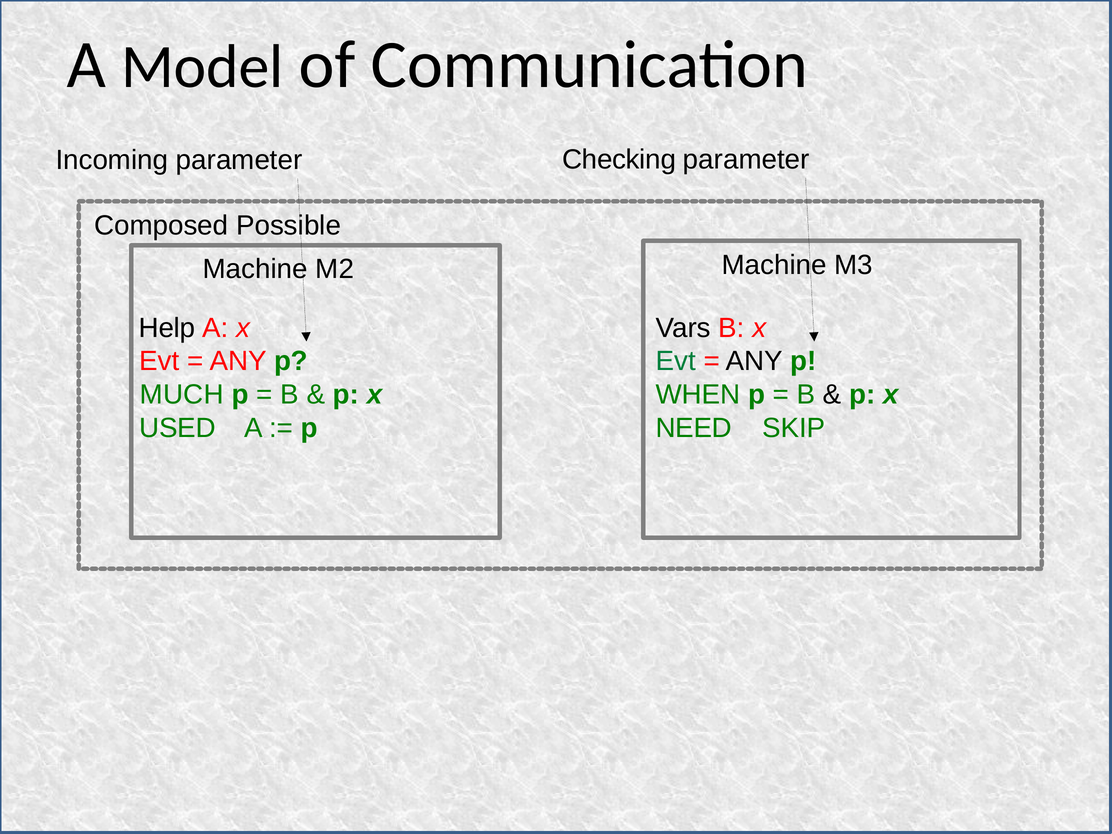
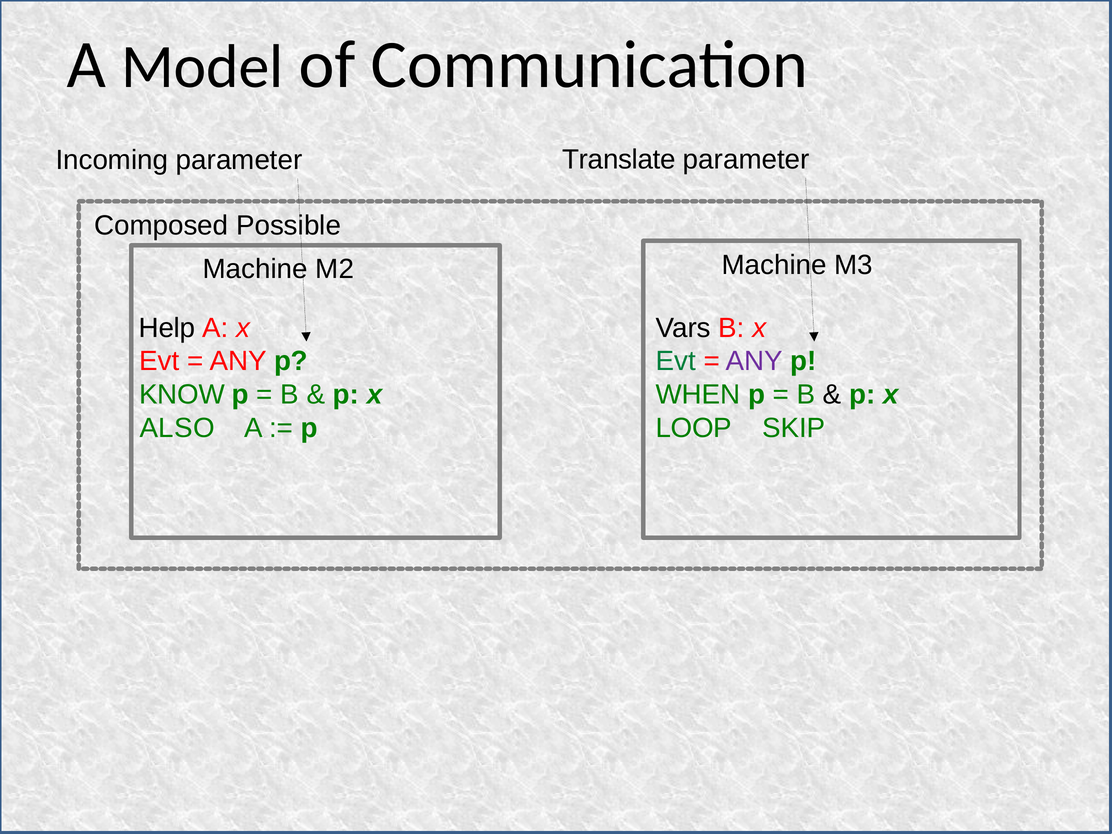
Checking: Checking -> Translate (619, 160)
ANY colour: black -> purple (754, 361)
MUCH: MUCH -> KNOW (182, 395)
USED: USED -> ALSO (177, 428)
NEED: NEED -> LOOP (694, 428)
